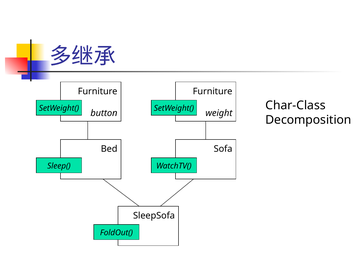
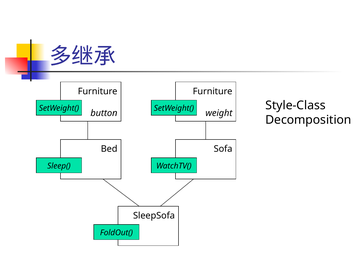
Char-Class: Char-Class -> Style-Class (296, 105)
